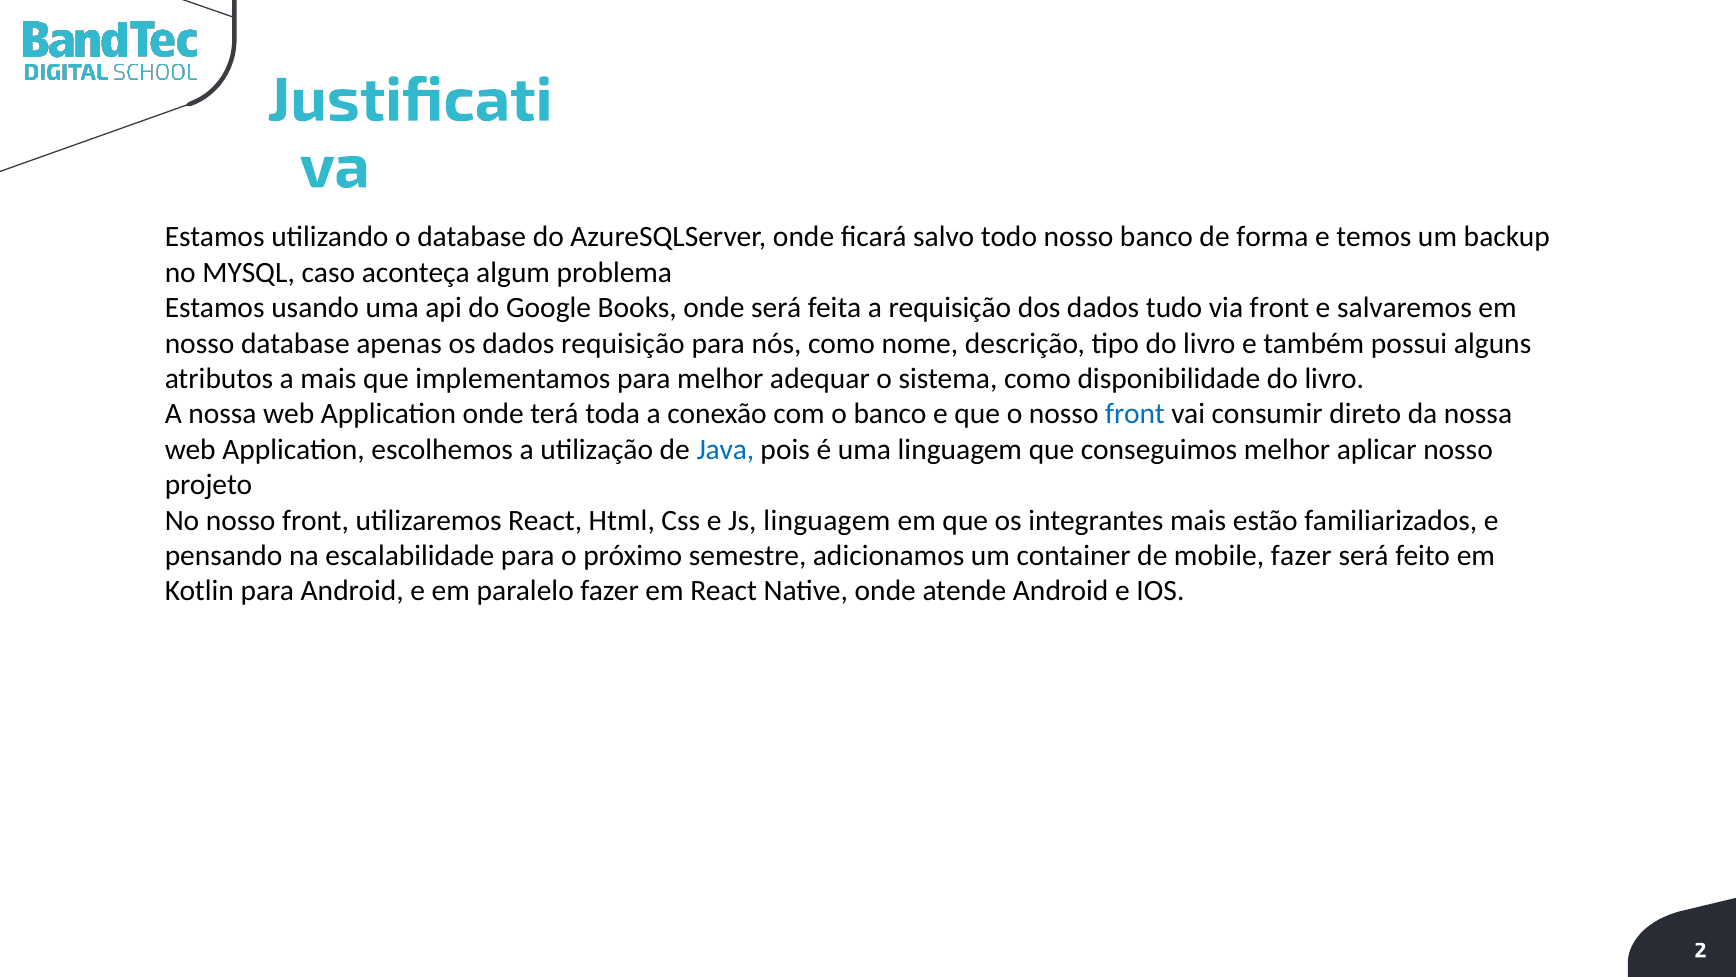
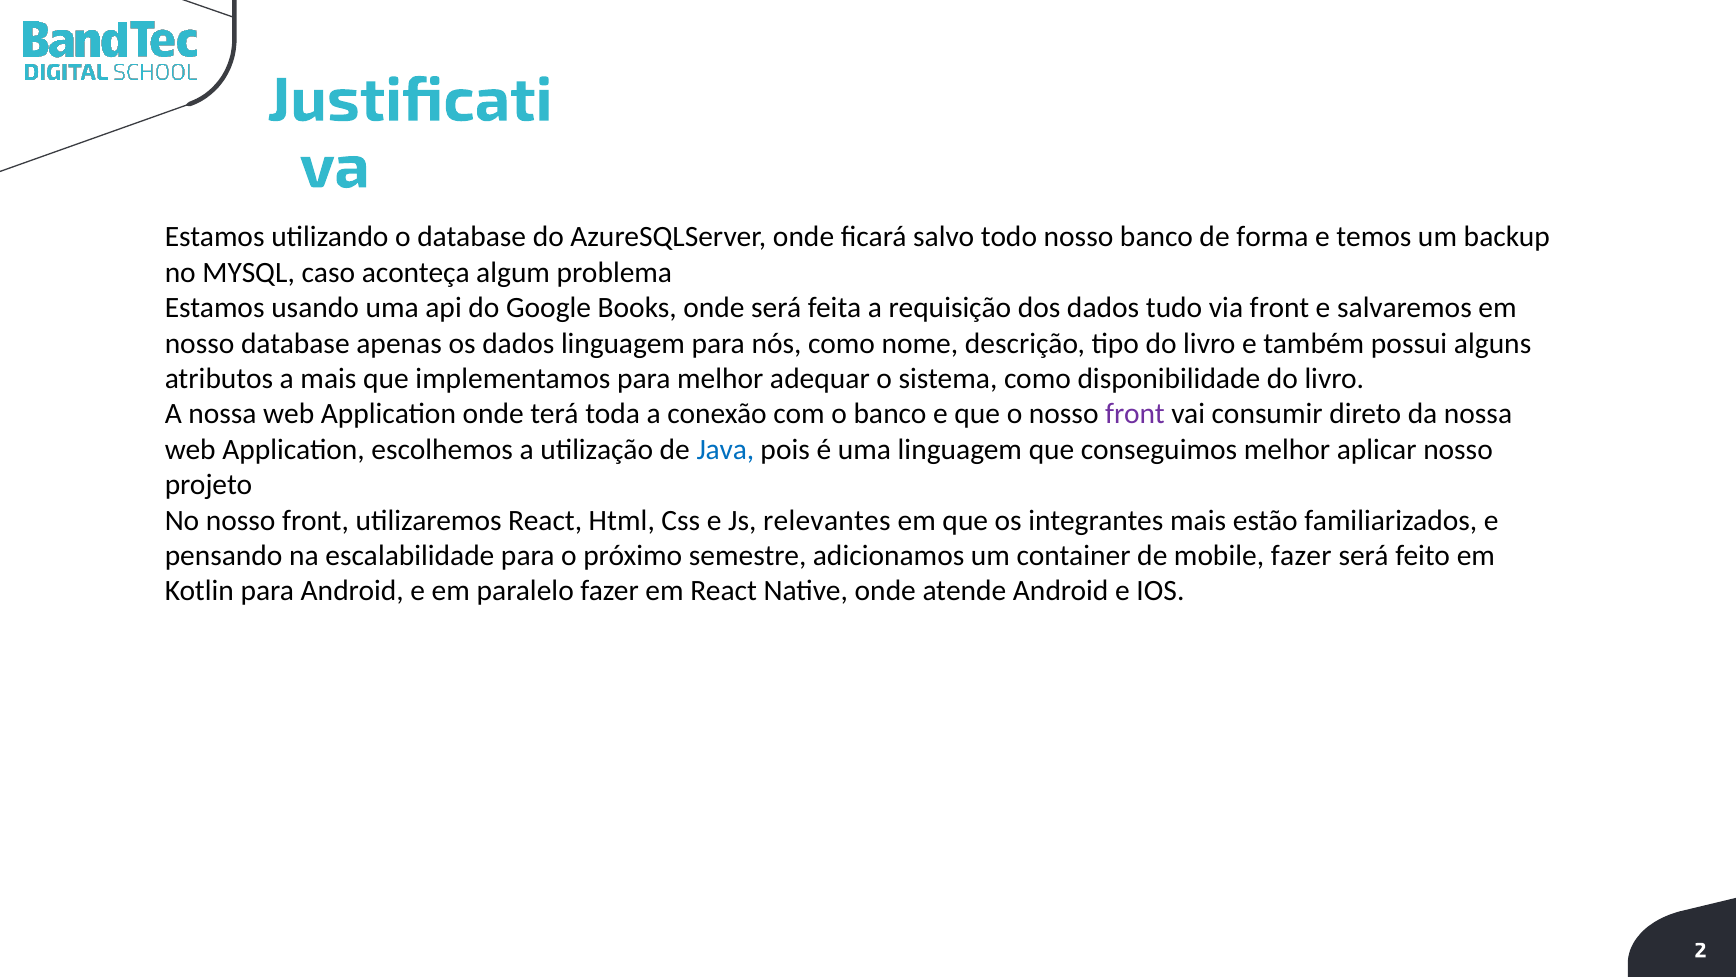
dados requisição: requisição -> linguagem (623, 343)
front colour: blue -> purple (1135, 414)
Js linguagem: linguagem -> relevantes (827, 520)
